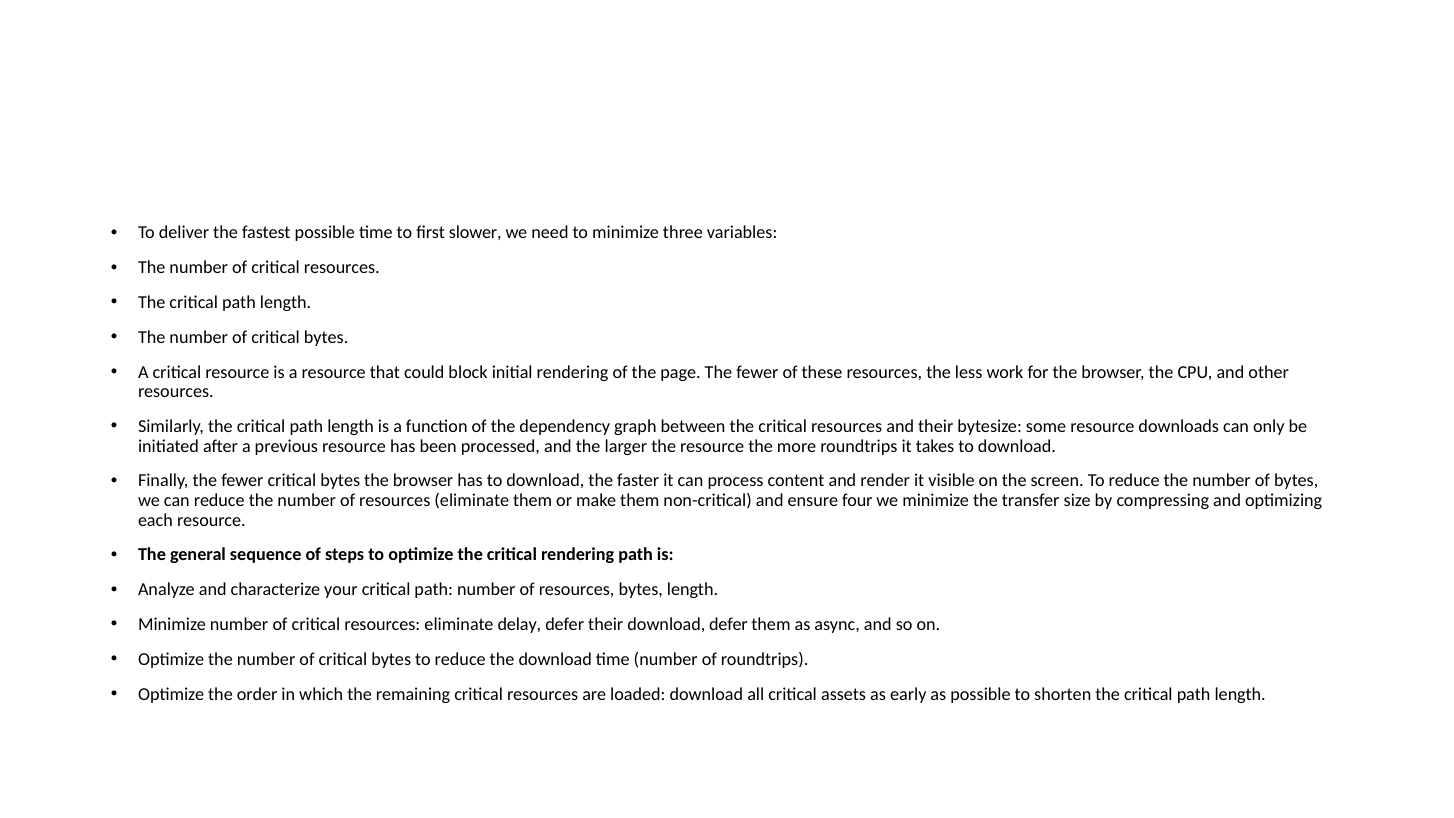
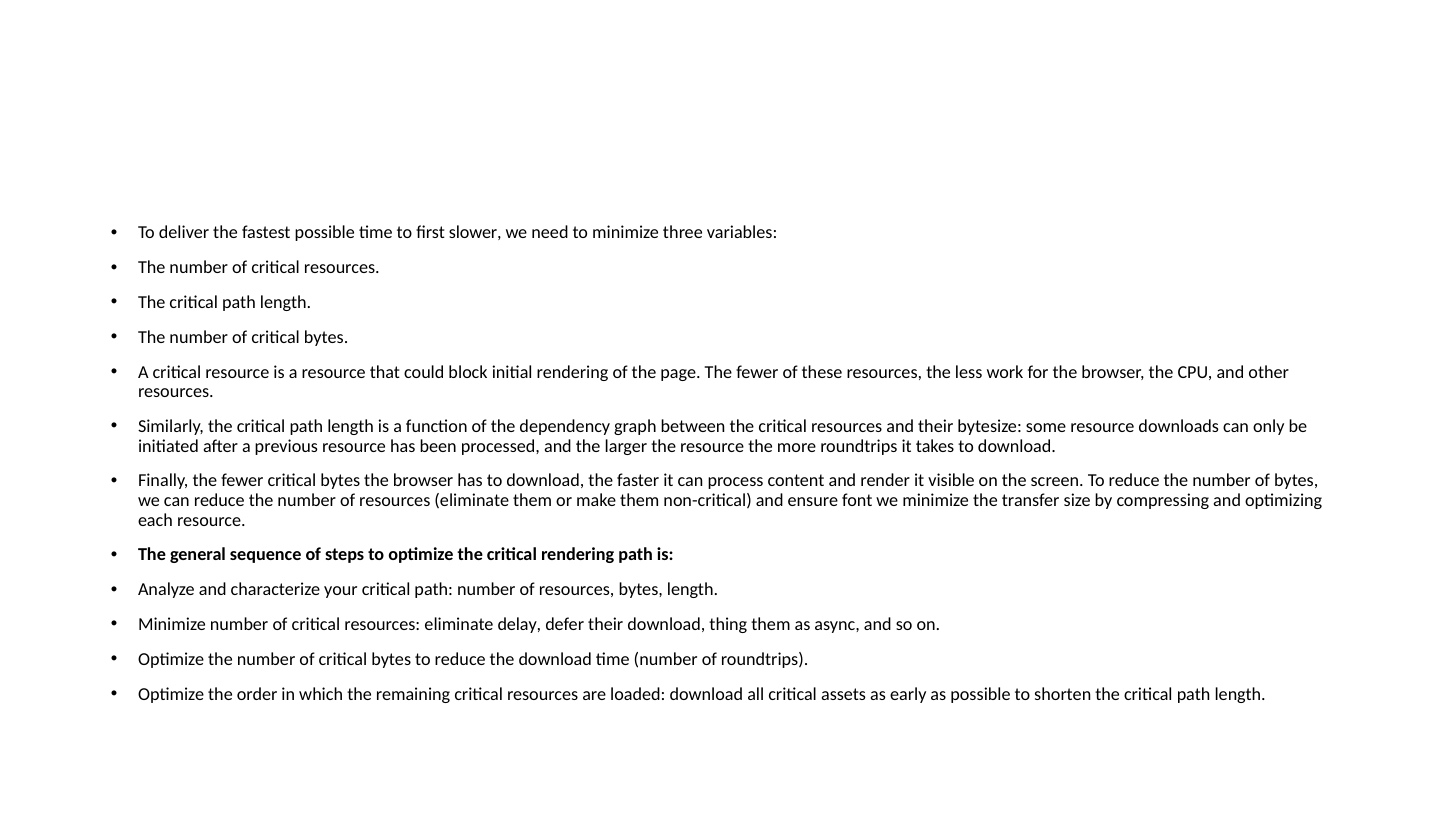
four: four -> font (857, 500)
download defer: defer -> thing (728, 624)
